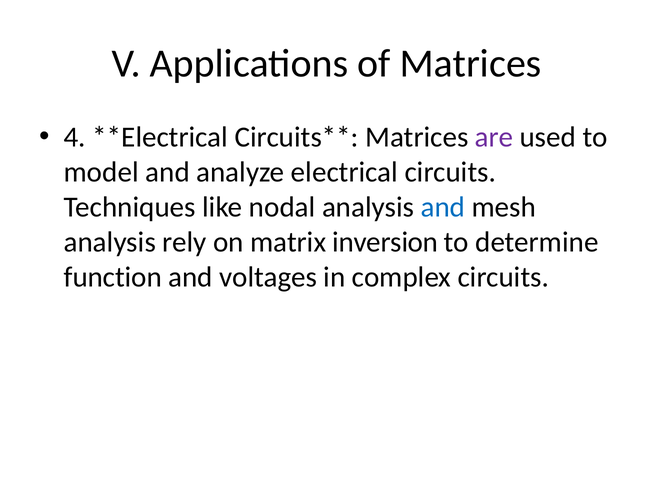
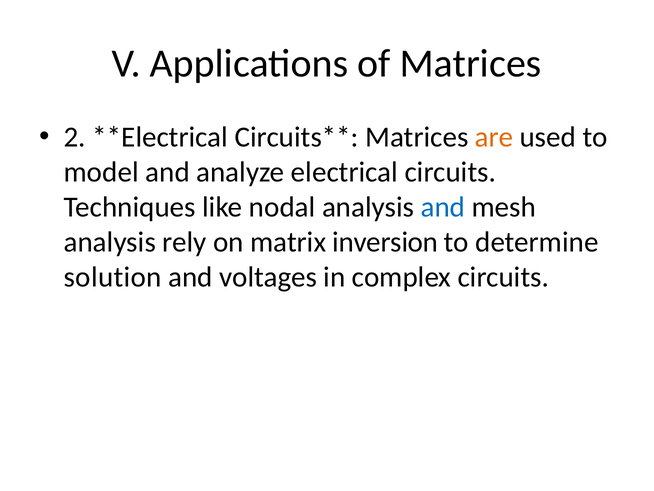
4: 4 -> 2 (75, 137)
are colour: purple -> orange (494, 137)
function: function -> solution (113, 277)
